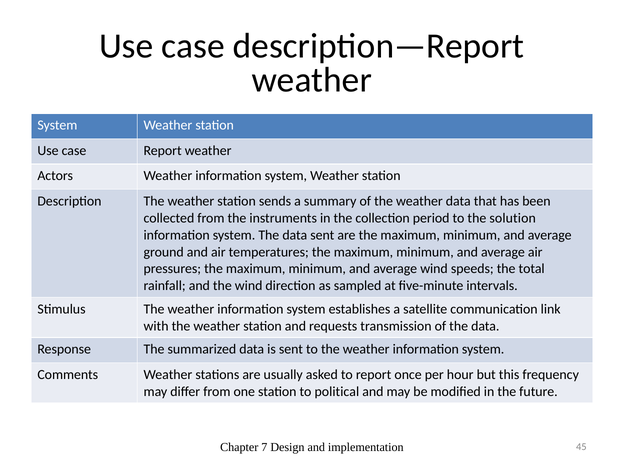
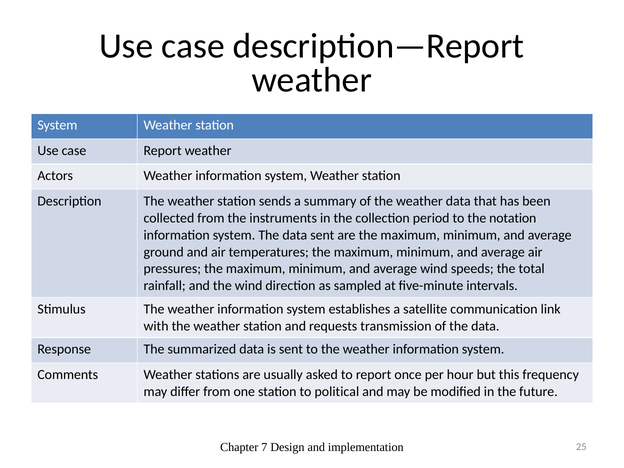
solution: solution -> notation (513, 218)
45: 45 -> 25 (581, 447)
